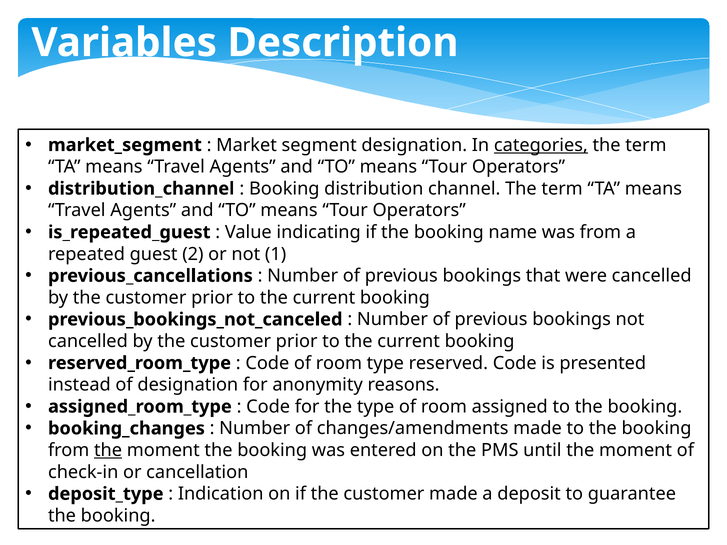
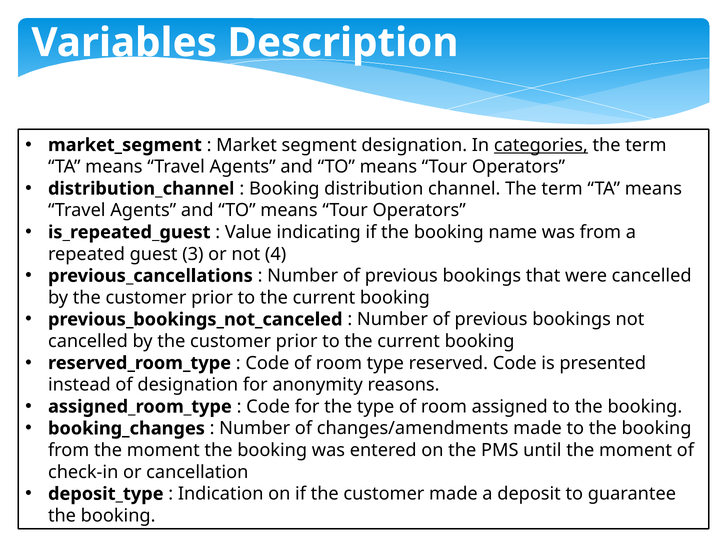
2: 2 -> 3 (193, 254)
1: 1 -> 4 (276, 254)
the underline: present -> none (108, 450)
